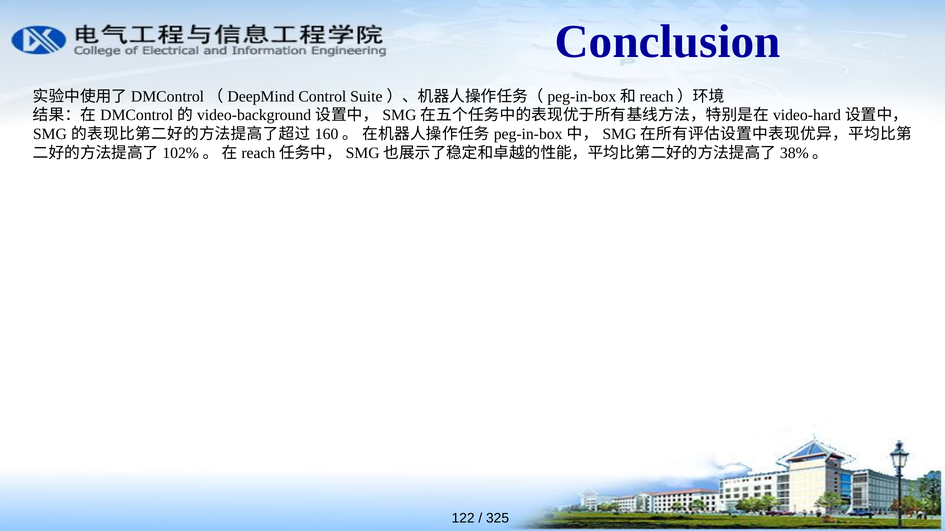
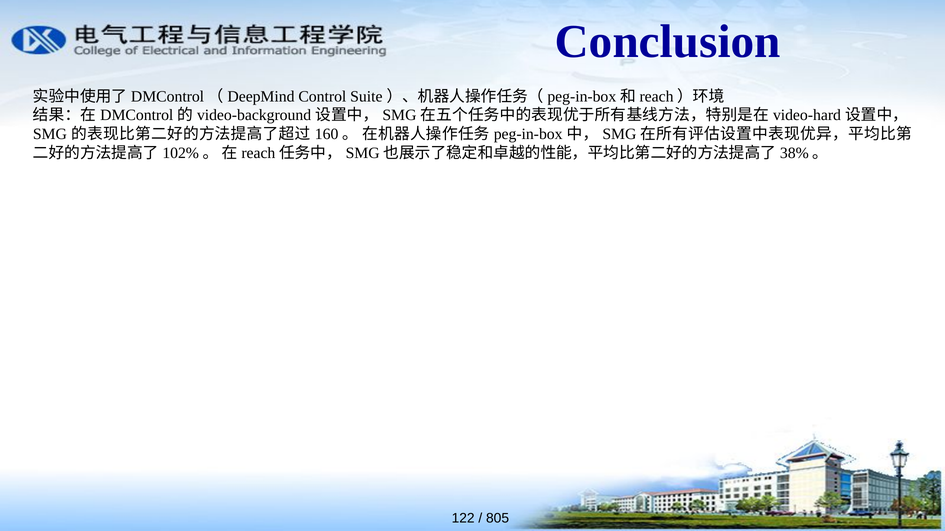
325: 325 -> 805 (498, 519)
